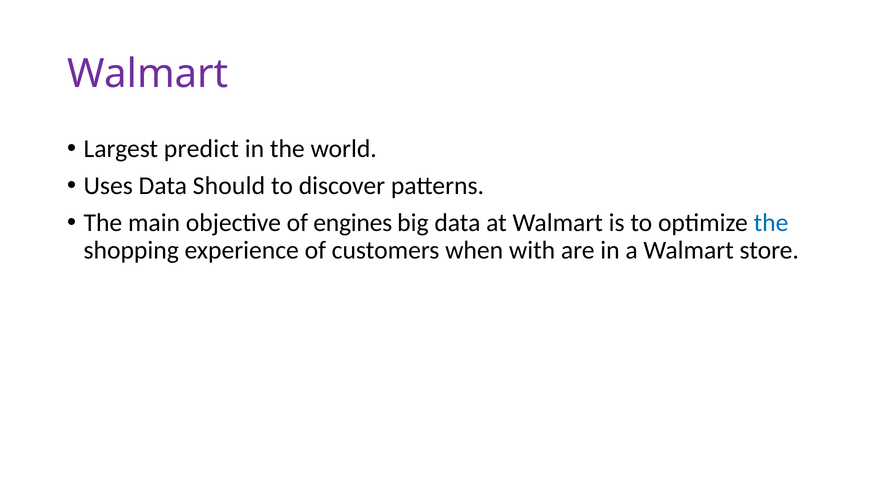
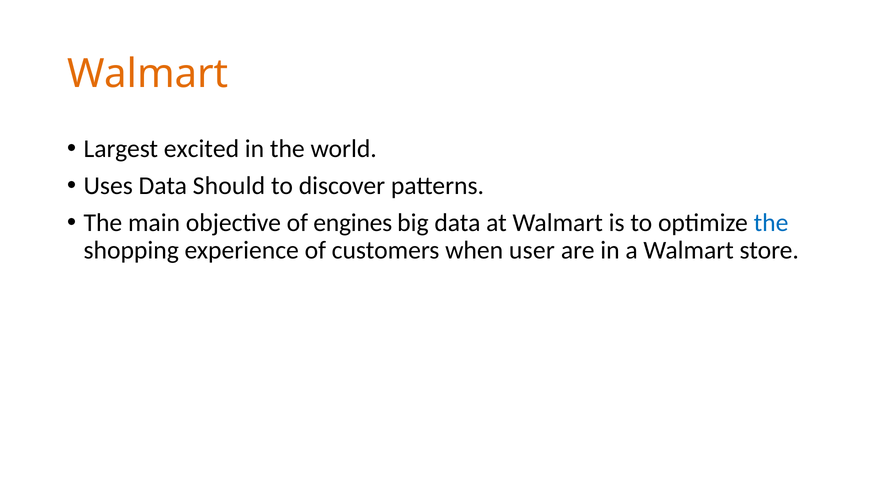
Walmart colour: purple -> orange (148, 74)
predict: predict -> excited (202, 149)
with: with -> user (532, 250)
